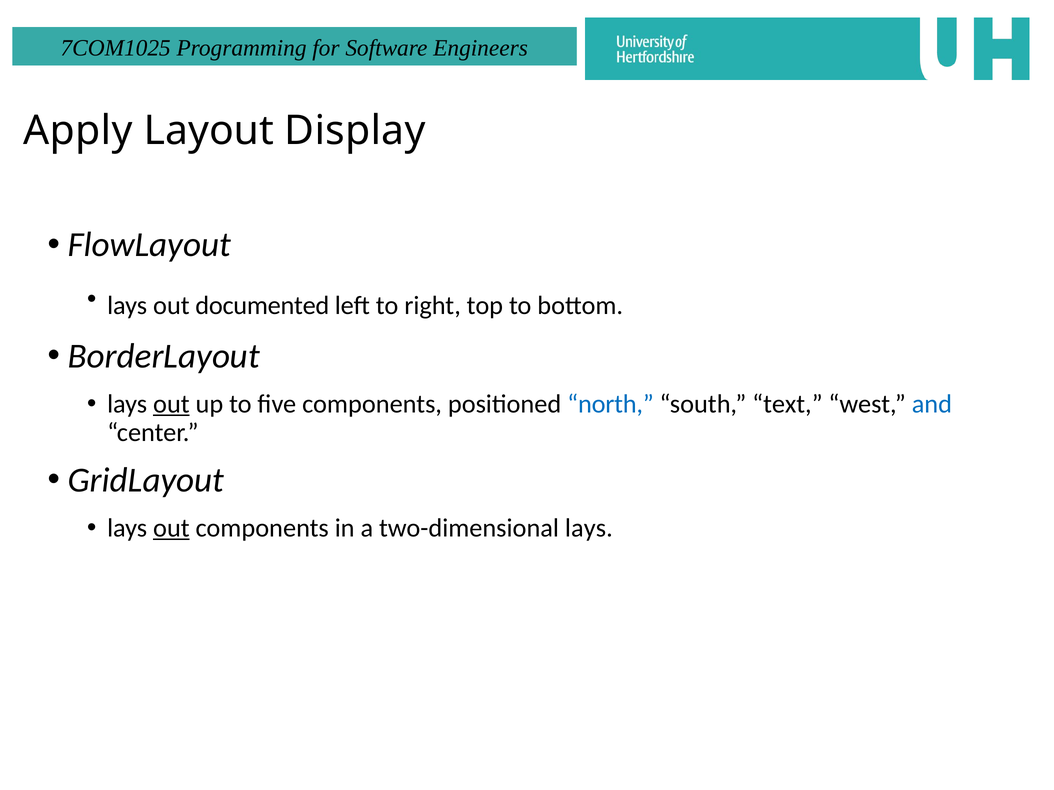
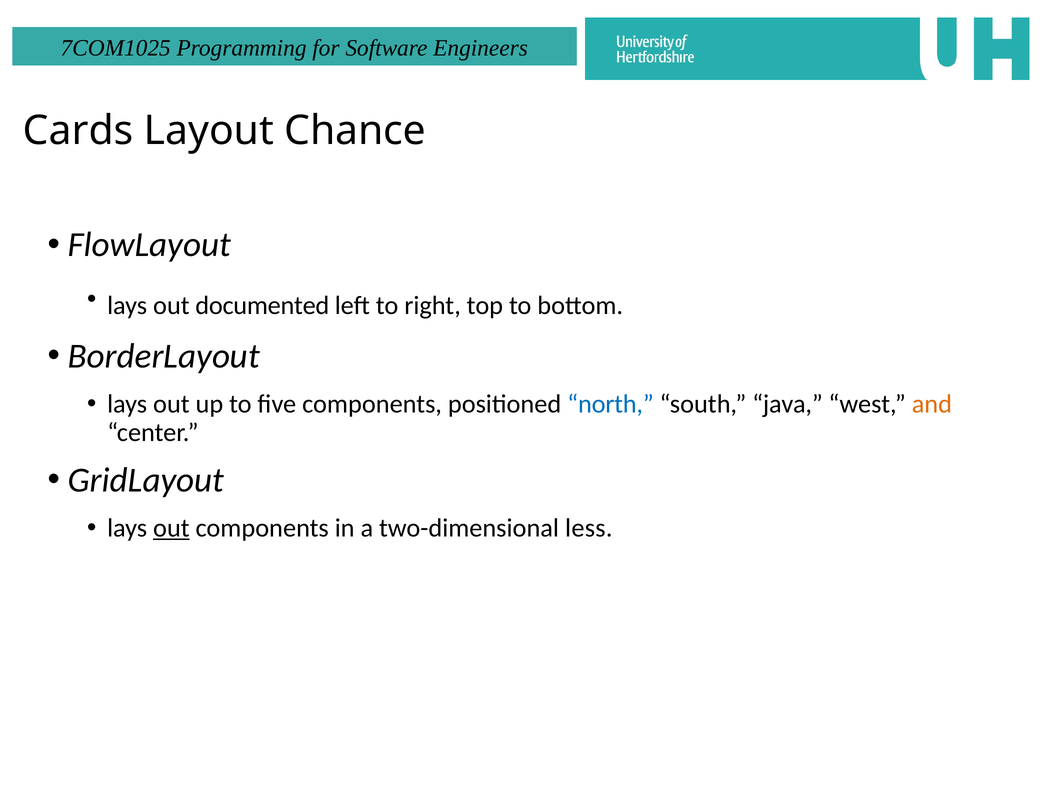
Apply: Apply -> Cards (78, 131)
Display: Display -> Chance (355, 131)
out underline: present -> none (171, 404)
text: text -> java (788, 404)
and colour: blue -> orange (932, 404)
two-dimensional lays: lays -> less (589, 528)
